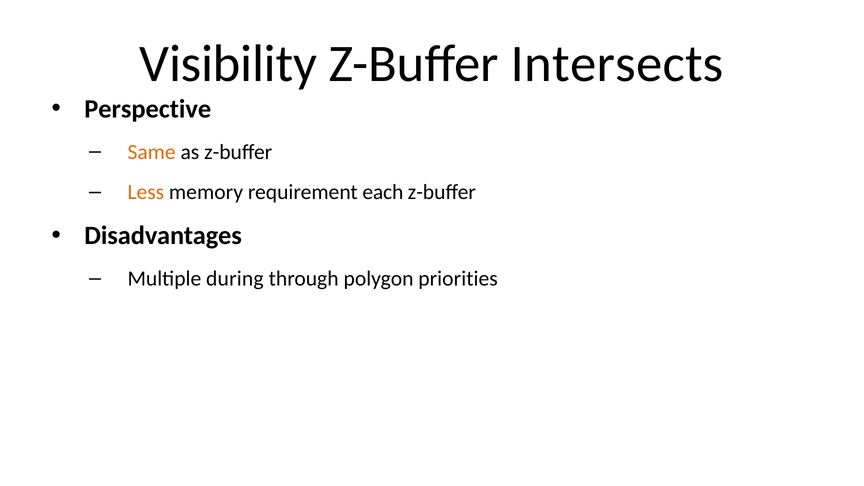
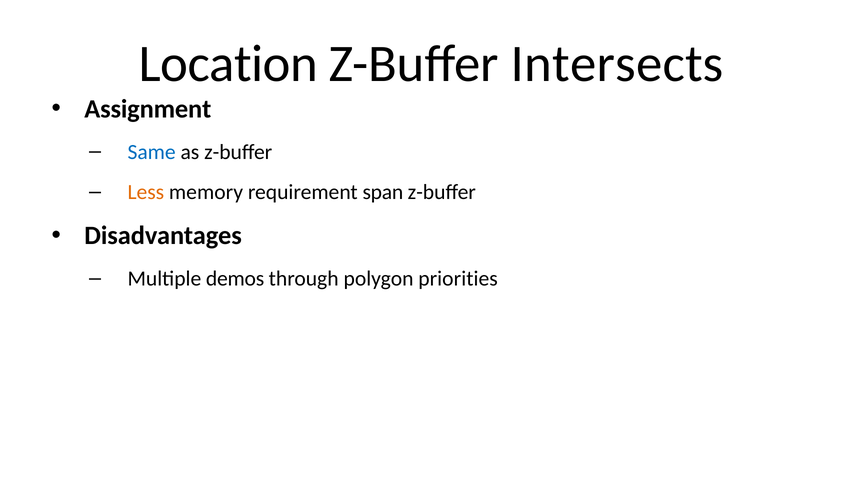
Visibility: Visibility -> Location (228, 64)
Perspective: Perspective -> Assignment (148, 109)
Same colour: orange -> blue (152, 152)
each: each -> span (383, 192)
during: during -> demos (235, 279)
